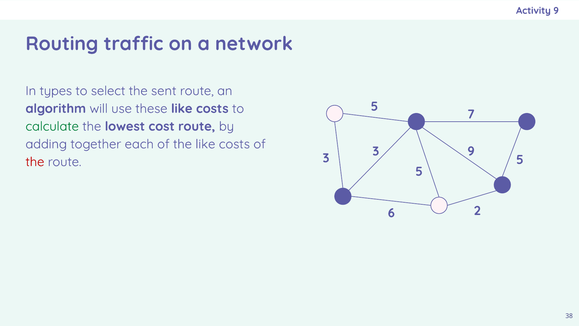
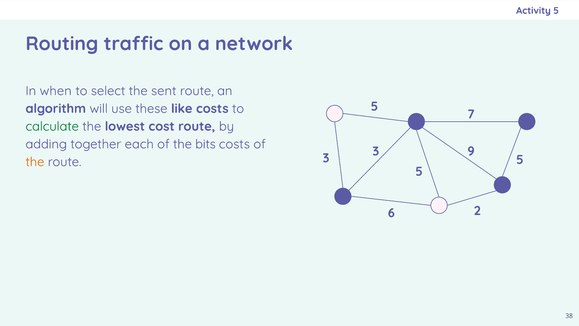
Activity 9: 9 -> 5 (556, 11)
types: types -> when (56, 91)
the like: like -> bits (205, 144)
the colour: red -> orange (35, 162)
